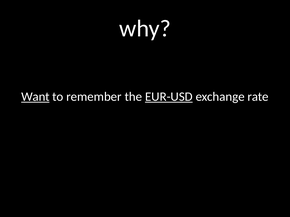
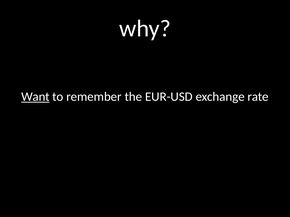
EUR-USD underline: present -> none (169, 97)
